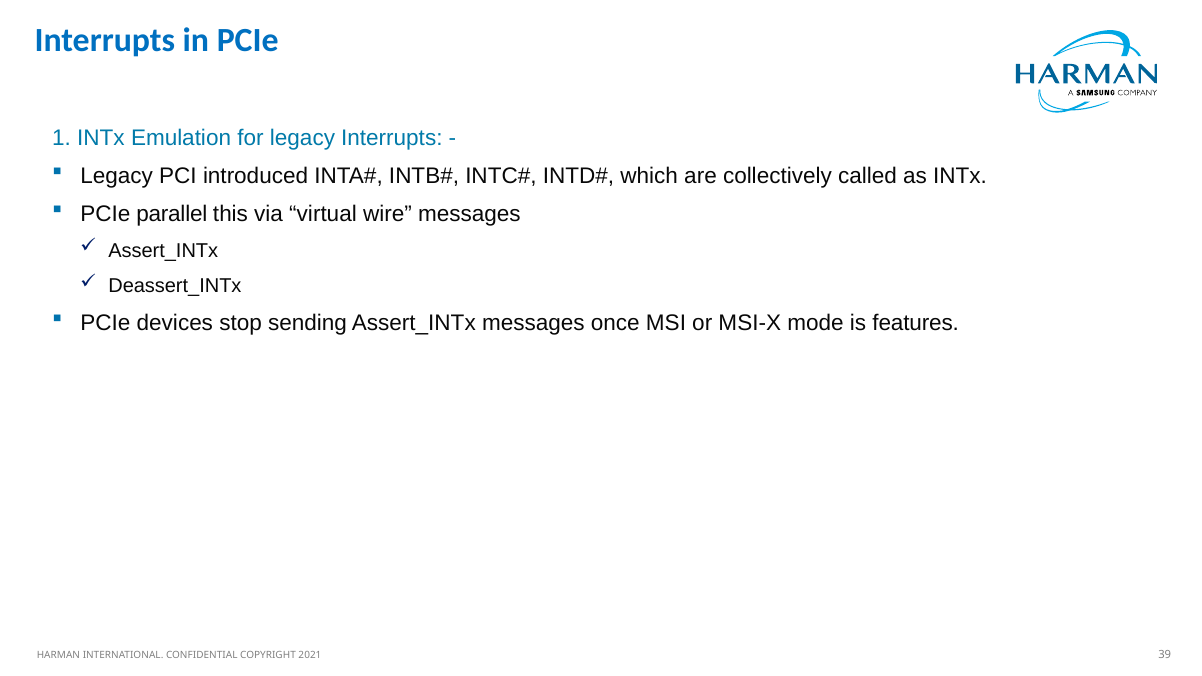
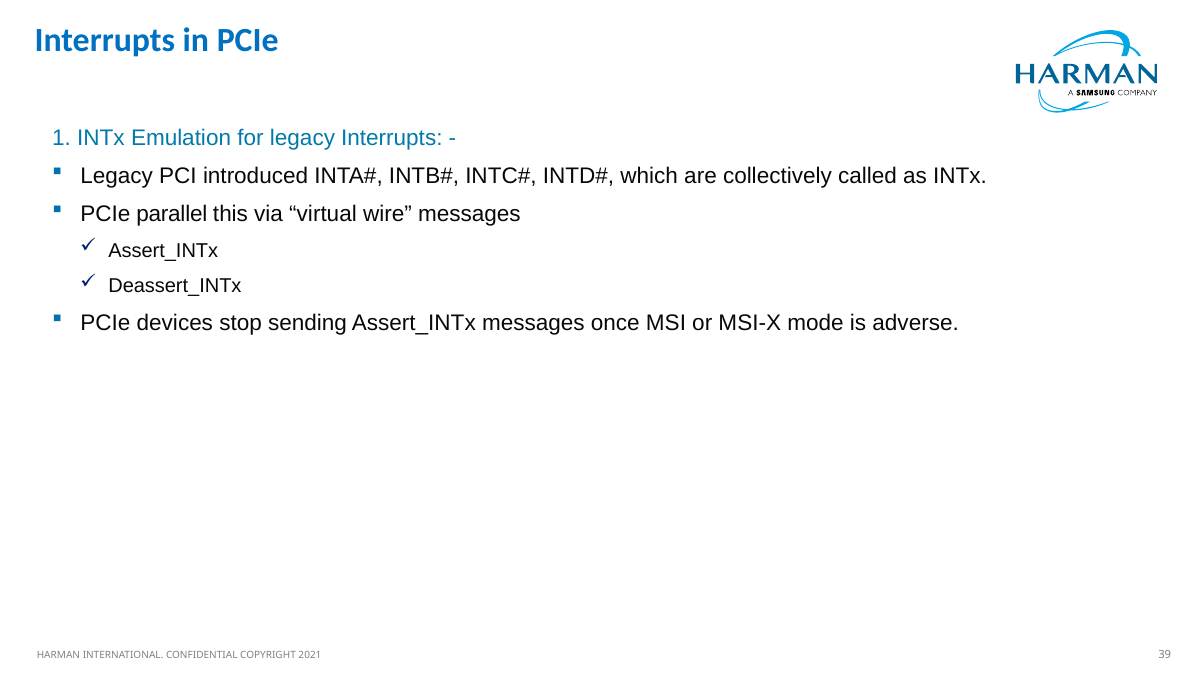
features: features -> adverse (916, 323)
